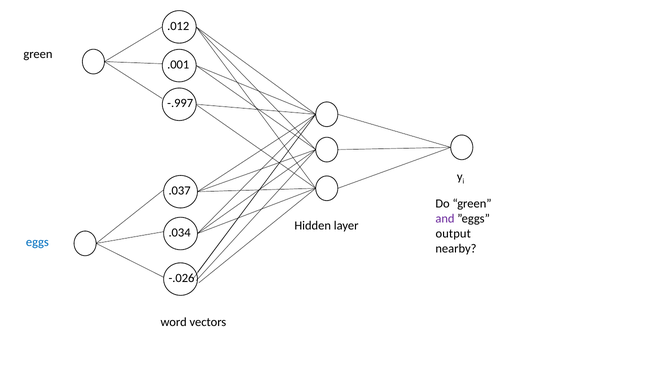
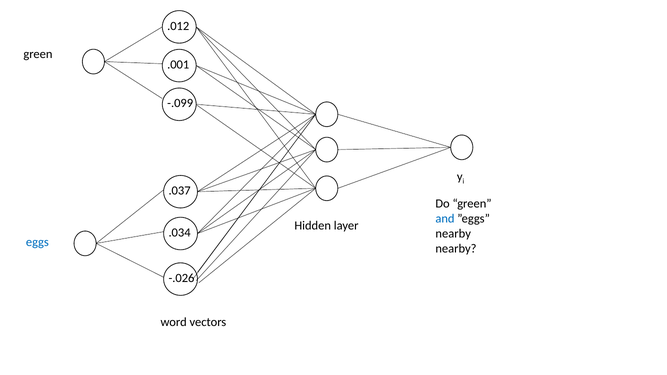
-.997: -.997 -> -.099 (180, 103)
and colour: purple -> blue (445, 219)
output: output -> nearby (453, 234)
